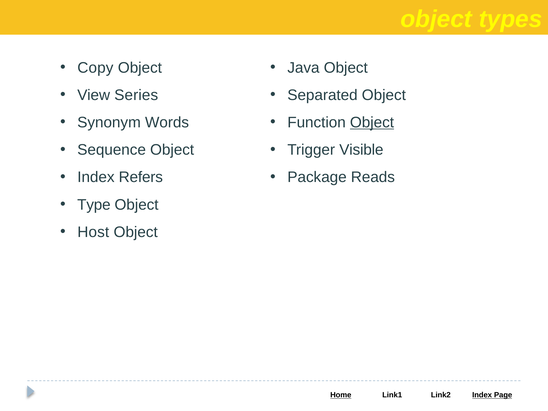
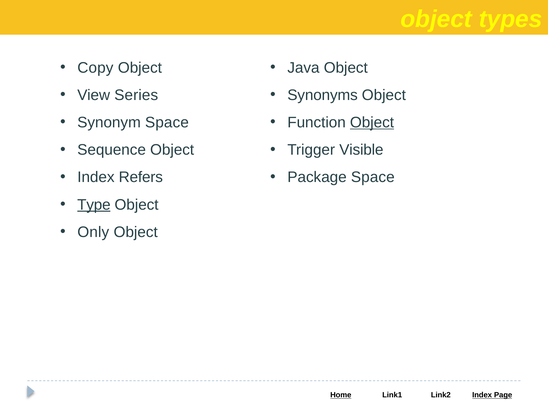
Separated: Separated -> Synonyms (323, 95)
Synonym Words: Words -> Space (167, 122)
Package Reads: Reads -> Space (373, 177)
Type underline: none -> present (94, 205)
Host: Host -> Only (93, 232)
